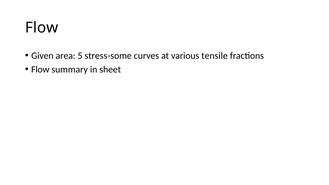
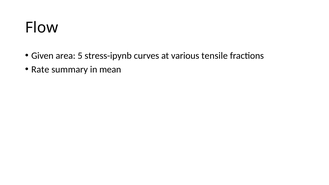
stress-some: stress-some -> stress-ipynb (108, 56)
Flow: Flow -> Rate (40, 69)
sheet: sheet -> mean (110, 69)
